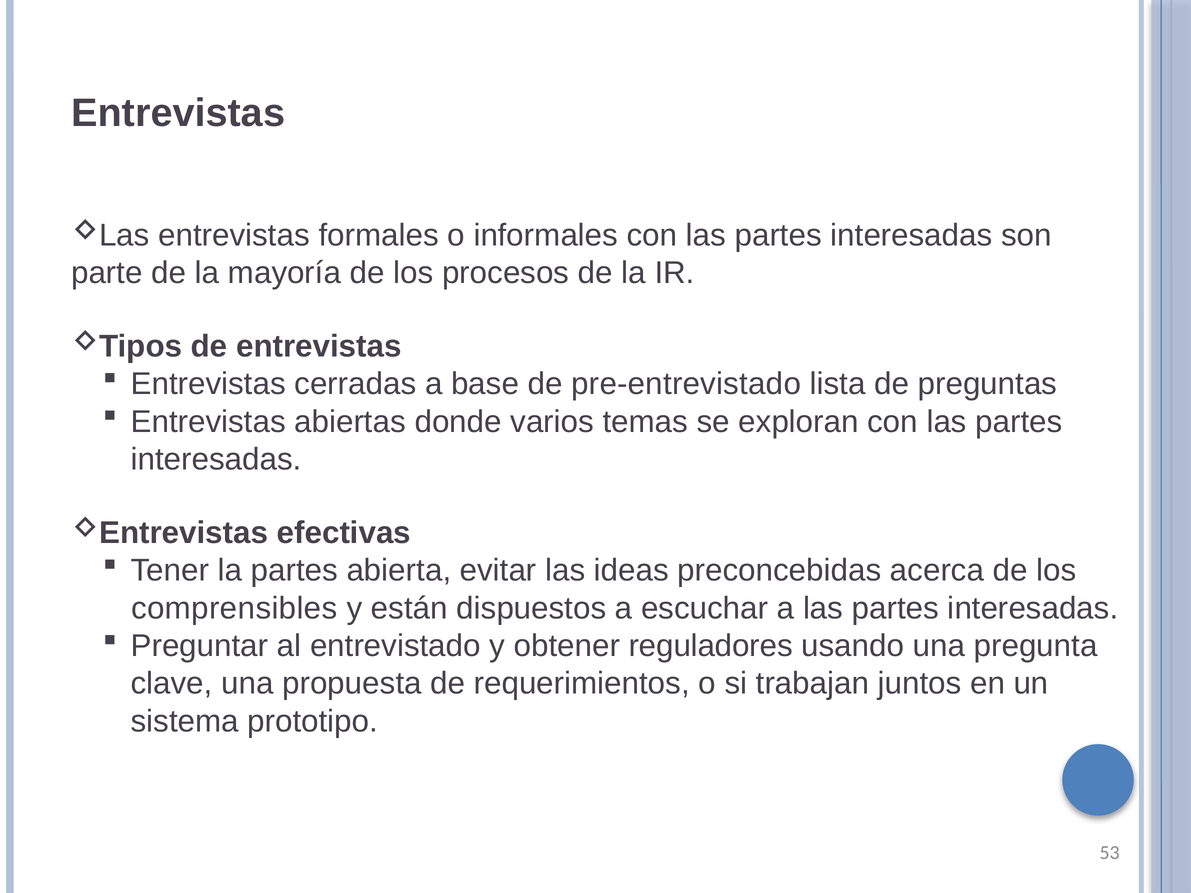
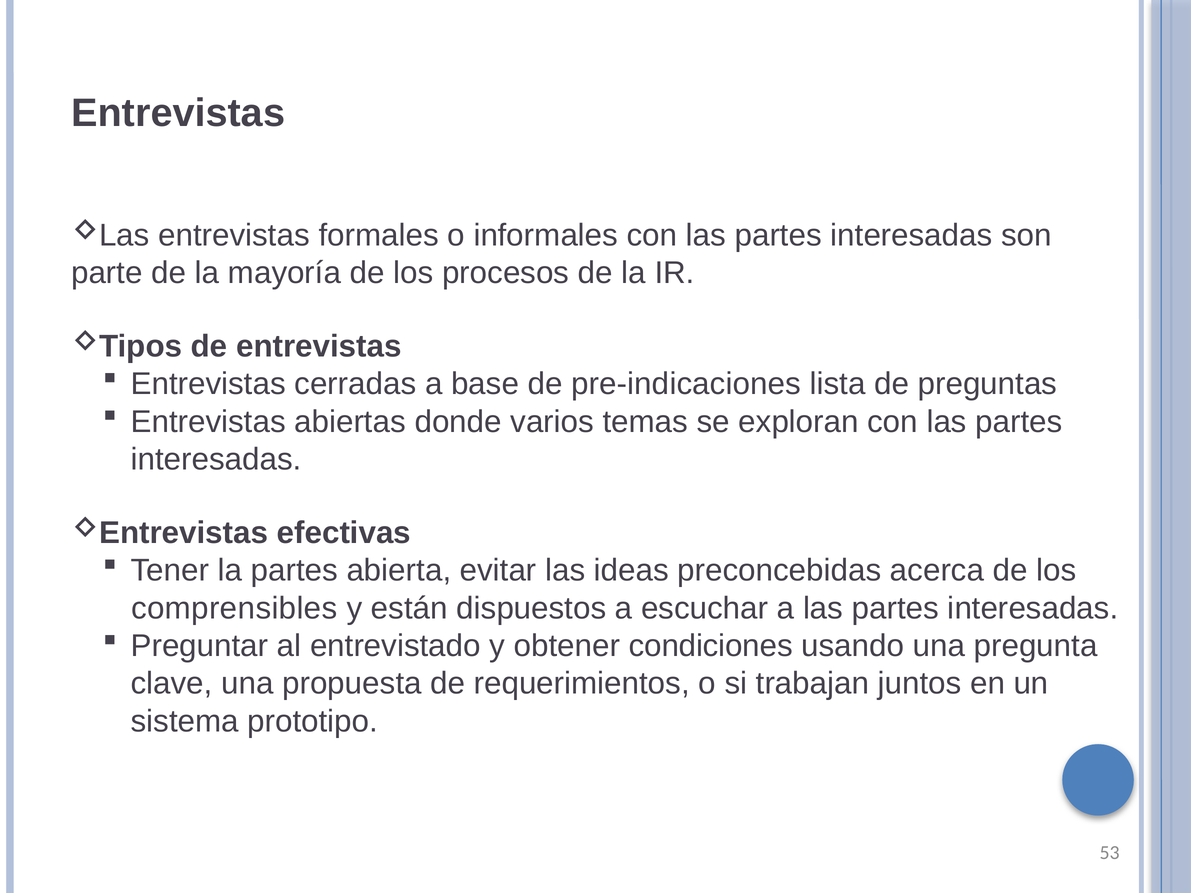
pre-entrevistado: pre-entrevistado -> pre-indicaciones (686, 384)
reguladores: reguladores -> condiciones (711, 646)
